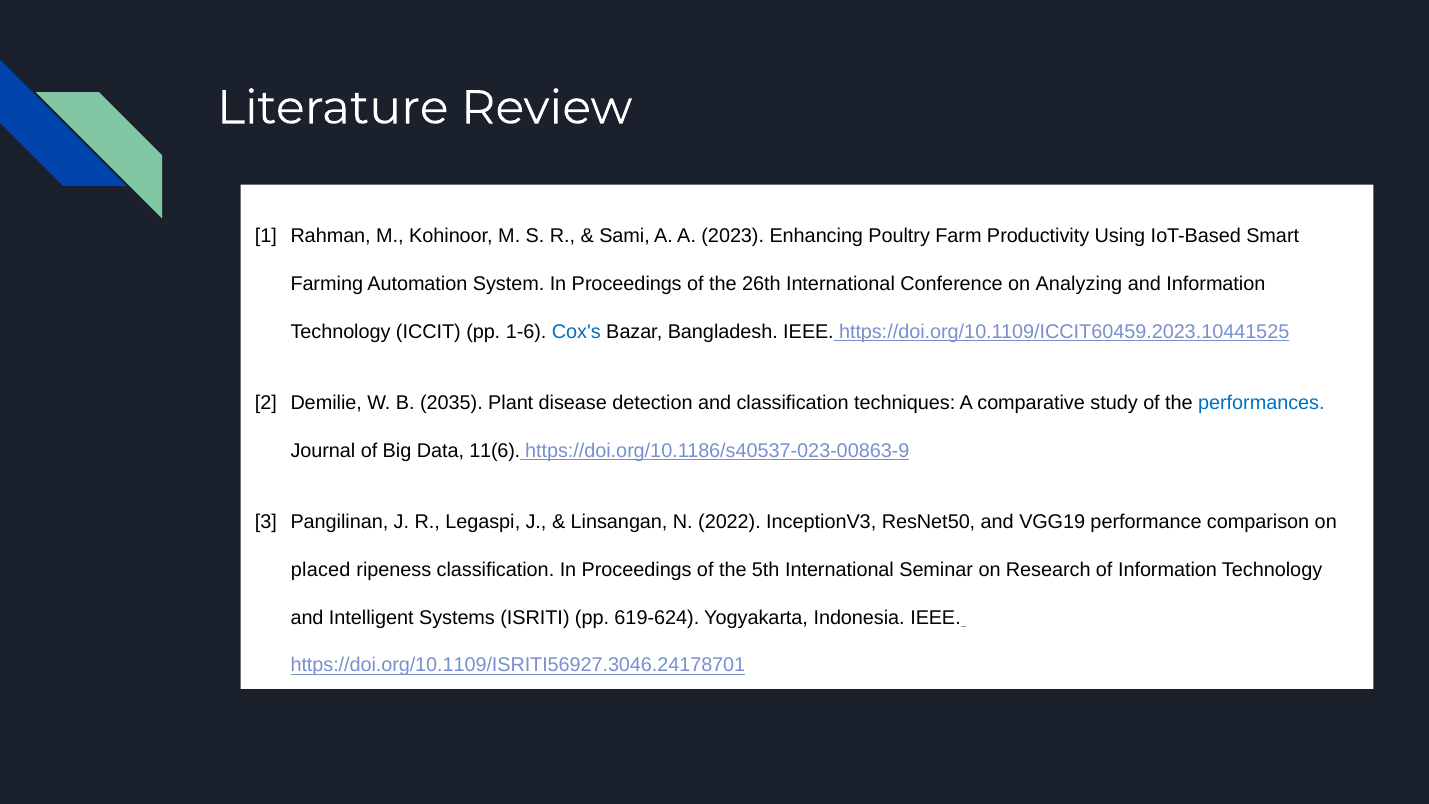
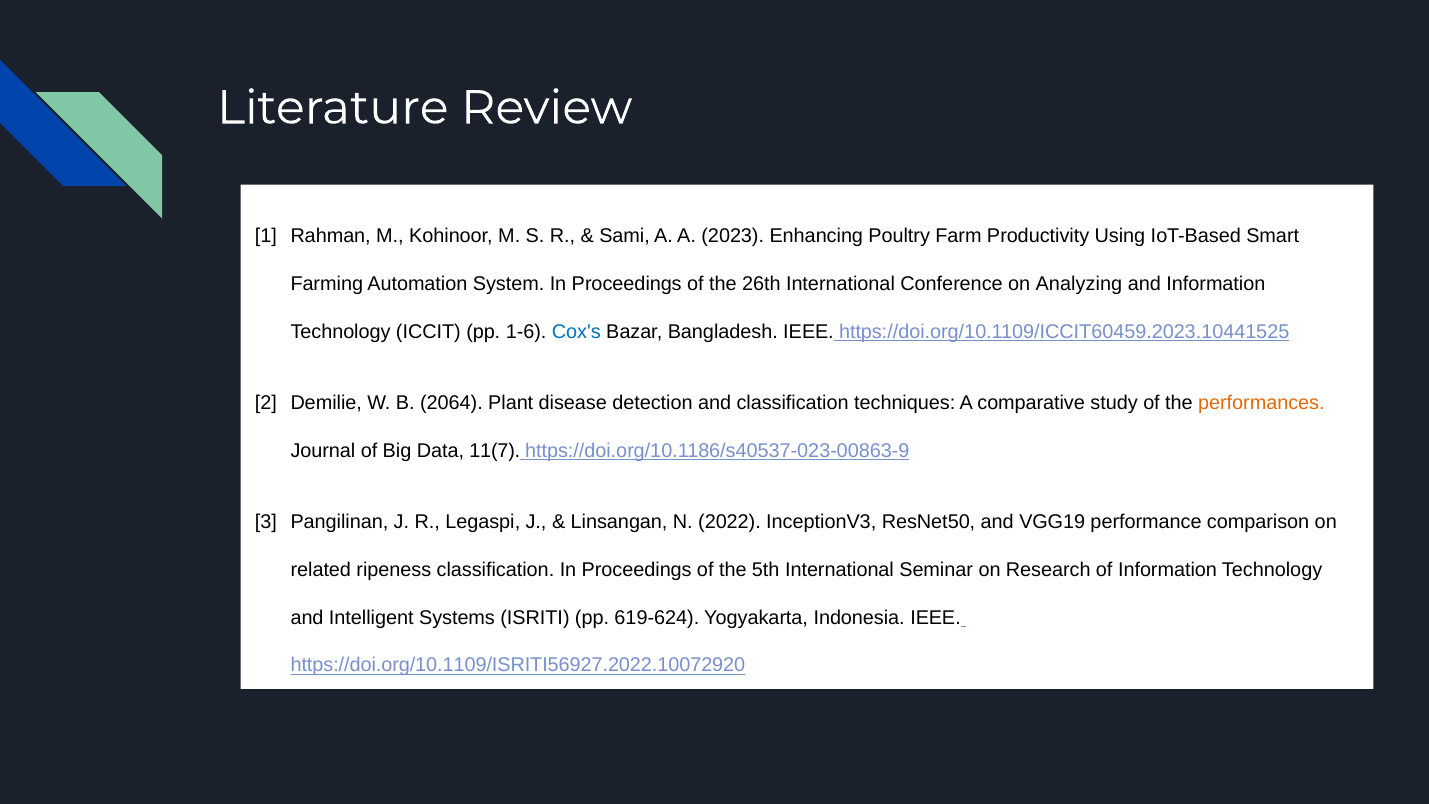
2035: 2035 -> 2064 (451, 403)
performances colour: blue -> orange (1261, 403)
11(6: 11(6 -> 11(7 (495, 451)
placed: placed -> related (321, 570)
https://doi.org/10.1109/ISRITI56927.3046.24178701: https://doi.org/10.1109/ISRITI56927.3046.24178701 -> https://doi.org/10.1109/ISRITI56927.2022.10072920 (518, 665)
